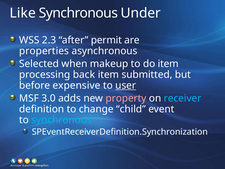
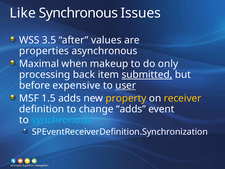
Under: Under -> Issues (141, 13)
2.3: 2.3 -> 3.5 (49, 40)
permit: permit -> values (106, 40)
Selected: Selected -> Maximal (39, 64)
do item: item -> only (168, 64)
submitted underline: none -> present (147, 75)
3.0: 3.0 -> 1.5 (49, 98)
property colour: pink -> yellow (126, 98)
receiver colour: light blue -> yellow (183, 98)
change child: child -> adds (131, 109)
